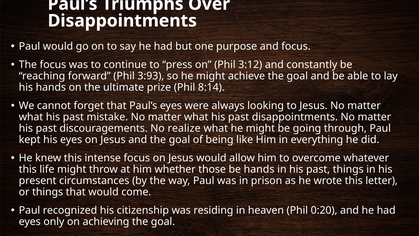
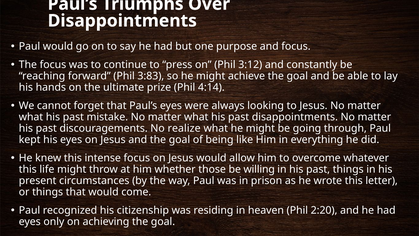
3:93: 3:93 -> 3:83 (151, 76)
8:14: 8:14 -> 4:14 (211, 87)
be hands: hands -> willing (259, 169)
0:20: 0:20 -> 2:20 (324, 210)
